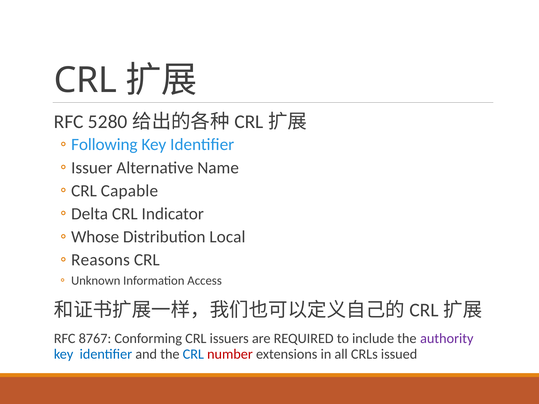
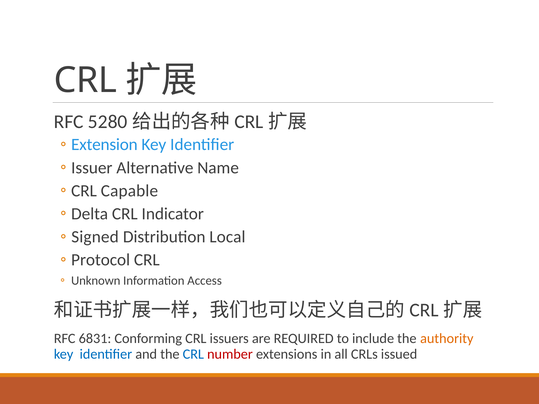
Following: Following -> Extension (104, 145)
Whose: Whose -> Signed (95, 237)
Reasons: Reasons -> Protocol (101, 260)
8767: 8767 -> 6831 (95, 339)
authority colour: purple -> orange (447, 339)
